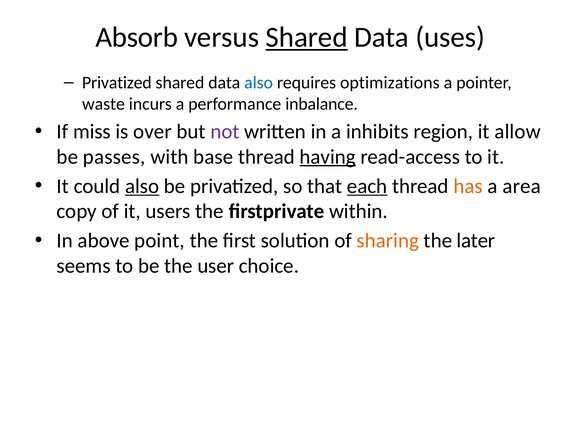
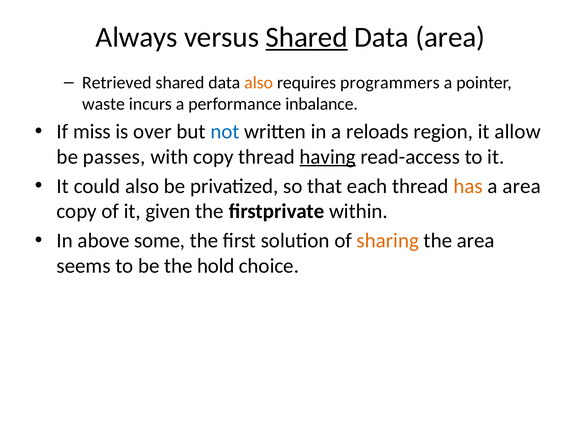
Absorb: Absorb -> Always (137, 37)
Data uses: uses -> area (450, 37)
Privatized: Privatized -> Retrieved (117, 83)
also colour: blue -> orange (259, 83)
optimizations: optimizations -> programmers (390, 83)
not colour: purple -> blue (225, 132)
inhibits: inhibits -> reloads (377, 132)
with base: base -> copy (213, 157)
also underline: present -> none (142, 186)
each underline: present -> none (367, 186)
users: users -> given (168, 211)
point: point -> some (160, 241)
the later: later -> area (476, 241)
user: user -> hold (216, 266)
